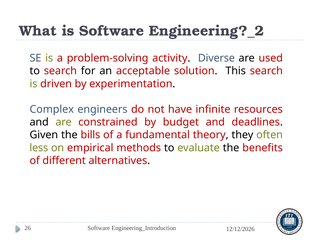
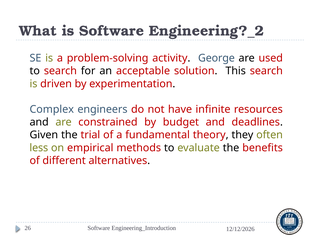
Diverse: Diverse -> George (216, 58)
bills: bills -> trial (90, 135)
